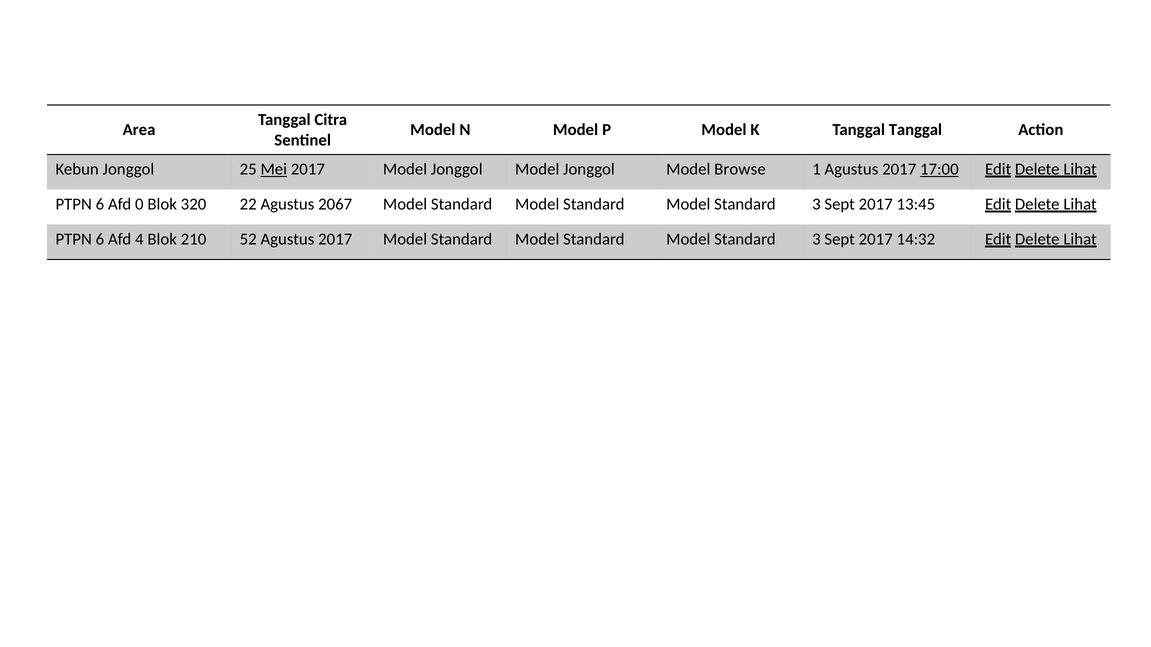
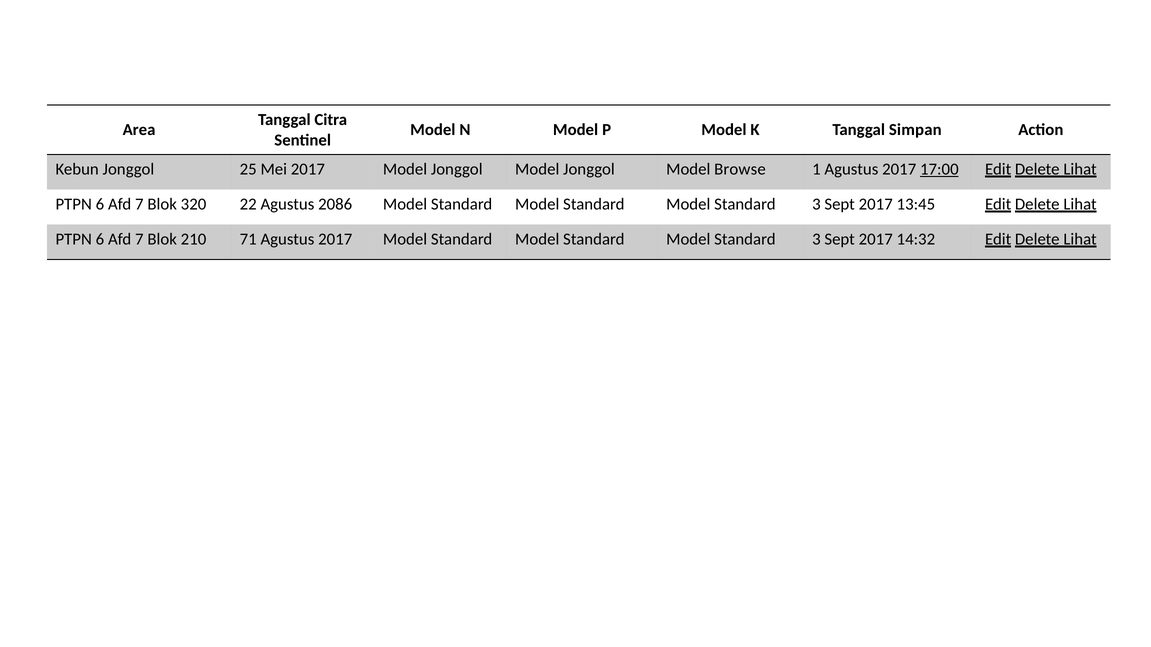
Tanggal Tanggal: Tanggal -> Simpan (915, 130)
Mei underline: present -> none (274, 169)
0: 0 -> 7 (139, 204)
2067: 2067 -> 2086 (335, 204)
4: 4 -> 7 (139, 239)
52: 52 -> 71 (248, 239)
